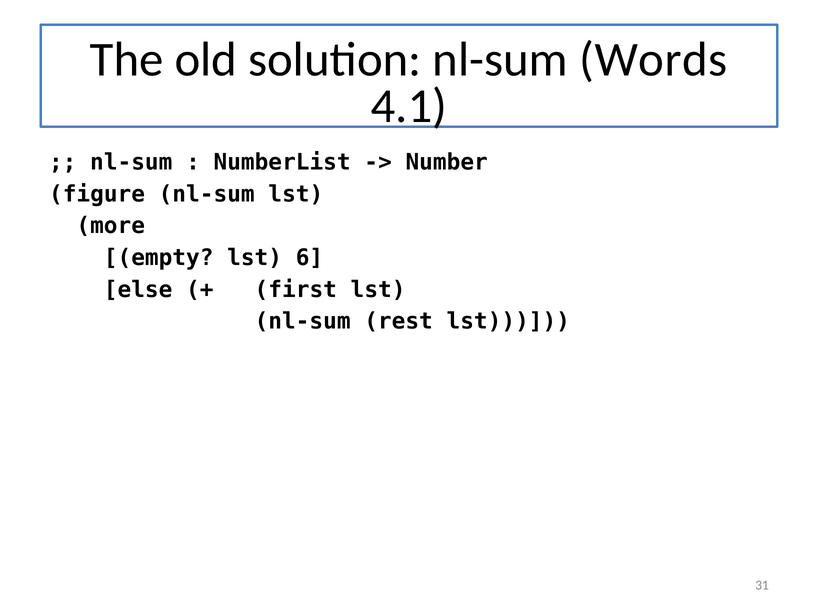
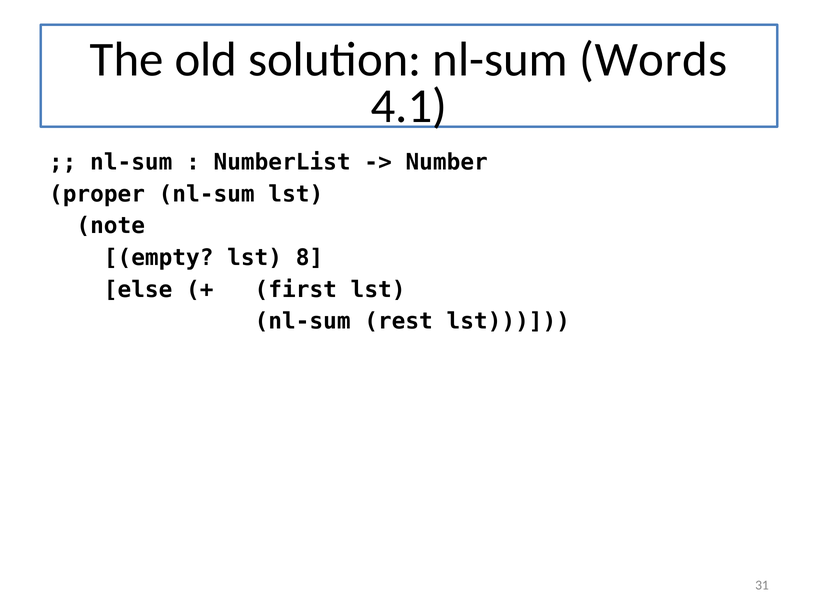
figure: figure -> proper (97, 194)
more: more -> note (111, 226)
6: 6 -> 8 (309, 258)
